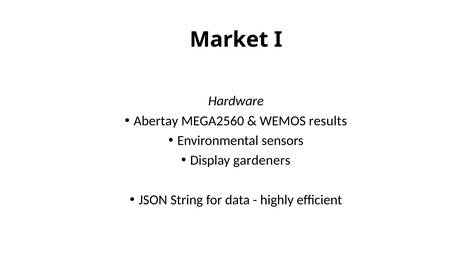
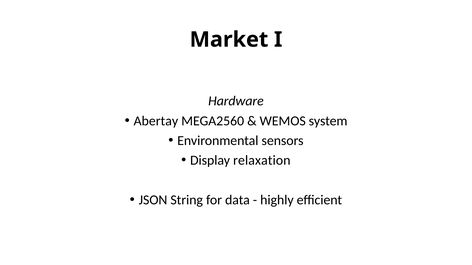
results: results -> system (328, 121)
gardeners: gardeners -> relaxation (262, 161)
